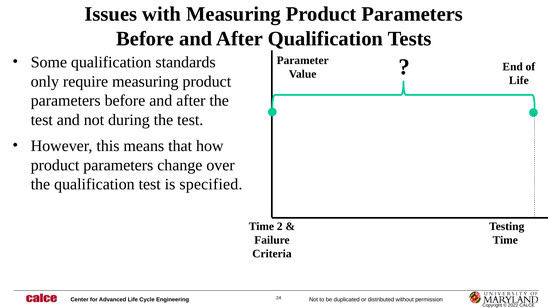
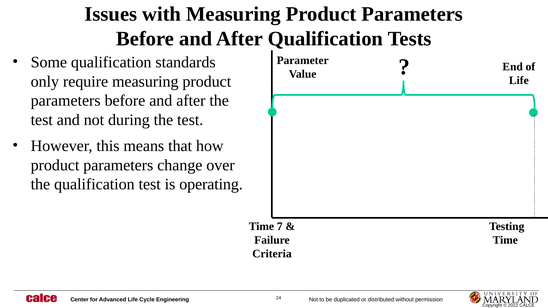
specified: specified -> operating (211, 184)
2: 2 -> 7 (280, 226)
